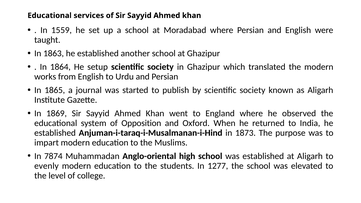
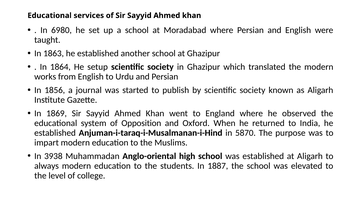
1559: 1559 -> 6980 (62, 30)
1865: 1865 -> 1856 (55, 90)
1873: 1873 -> 5870 (245, 133)
7874: 7874 -> 3938 (53, 156)
evenly: evenly -> always (47, 166)
1277: 1277 -> 1887 (218, 166)
